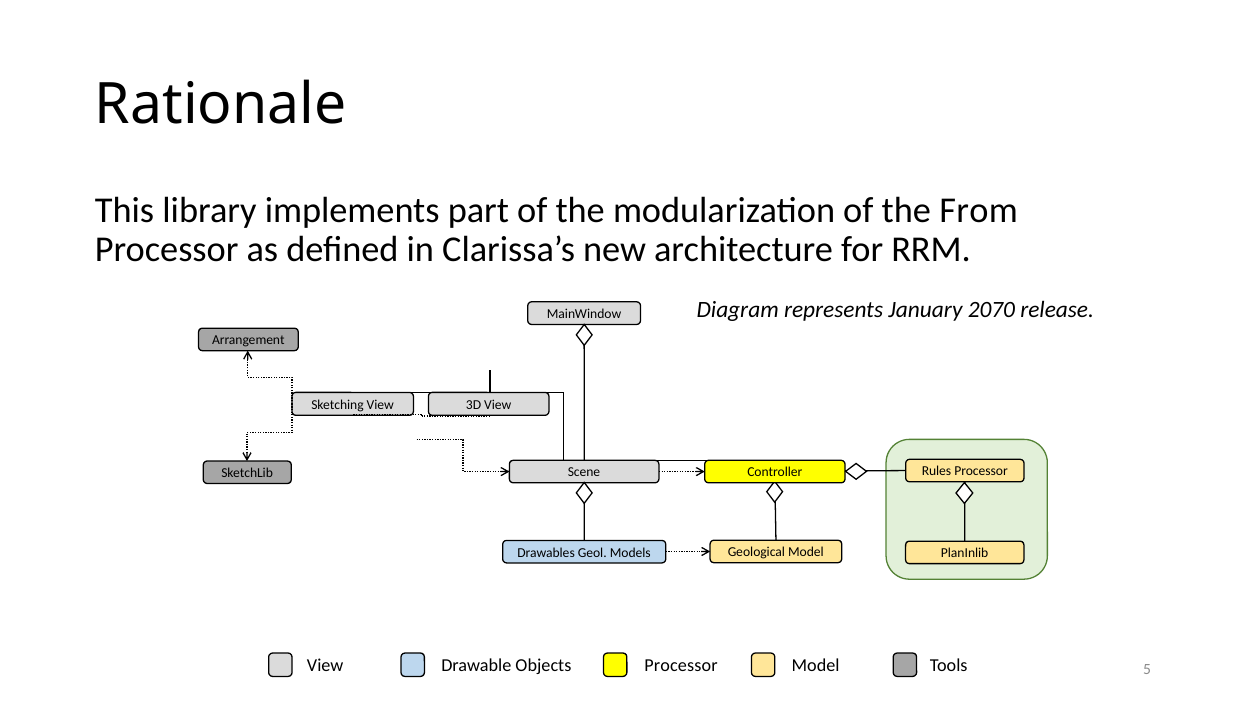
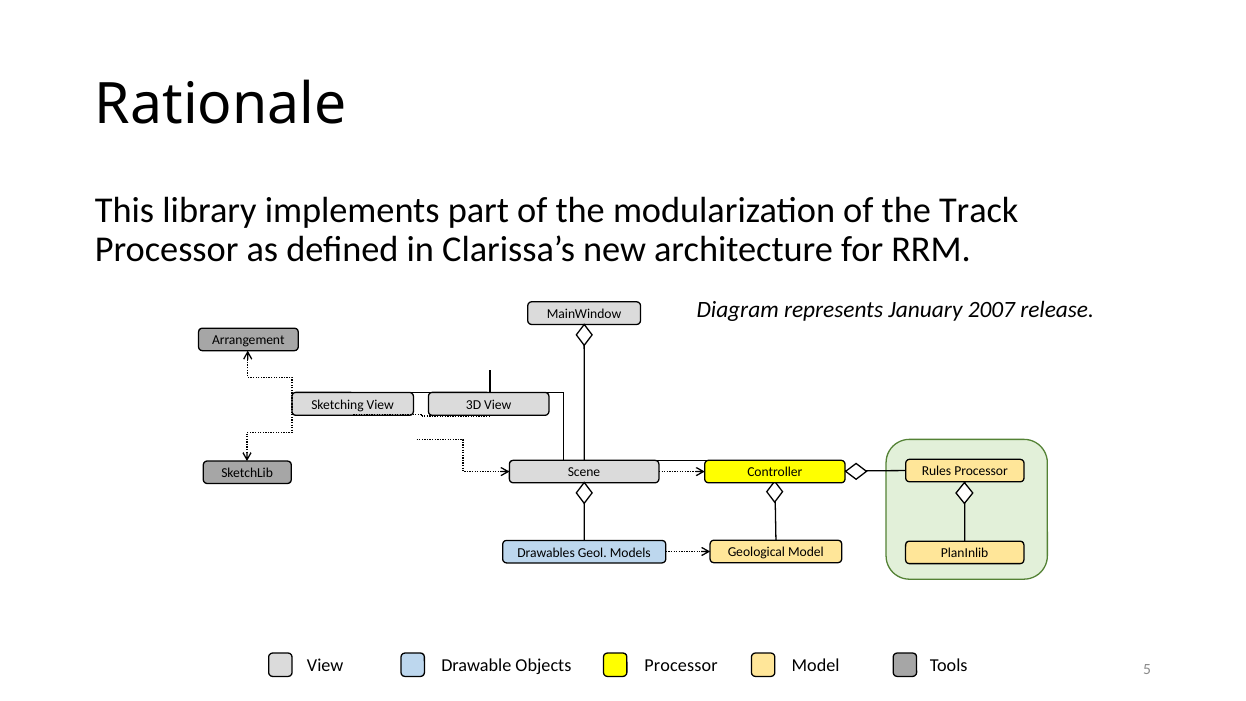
From: From -> Track (979, 211)
2070: 2070 -> 2007 (991, 310)
